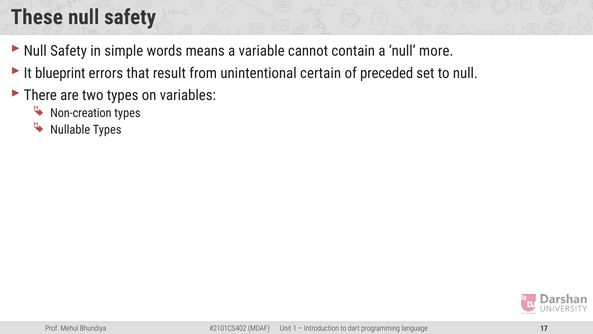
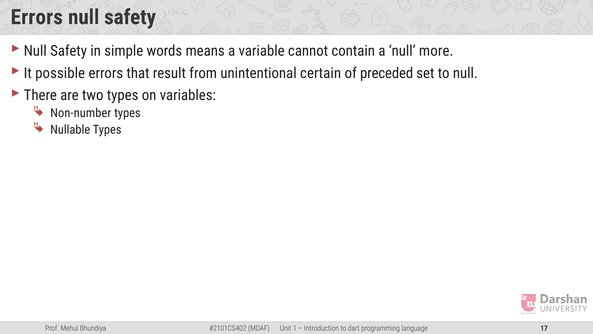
These: These -> Errors (37, 17)
blueprint: blueprint -> possible (60, 73)
Non-creation: Non-creation -> Non-number (81, 113)
